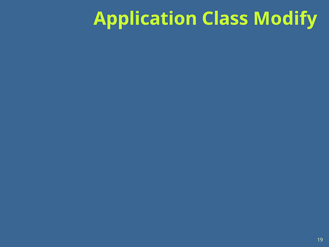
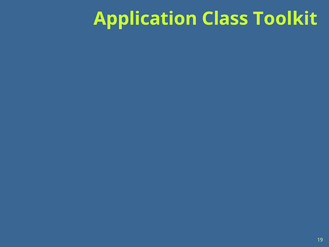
Modify: Modify -> Toolkit (285, 19)
